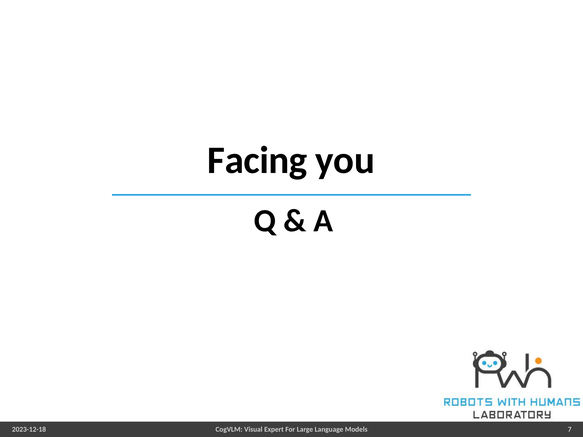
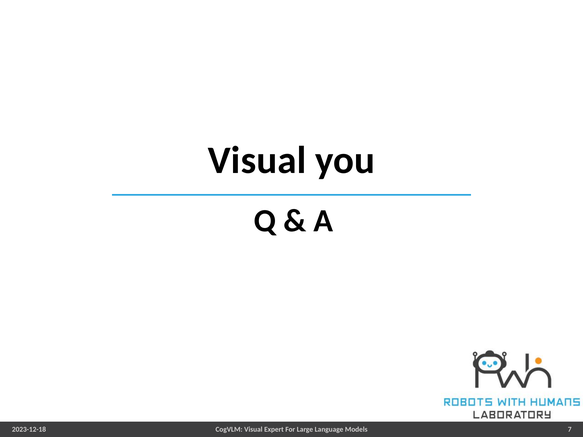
Facing: Facing -> Visual (257, 161)
